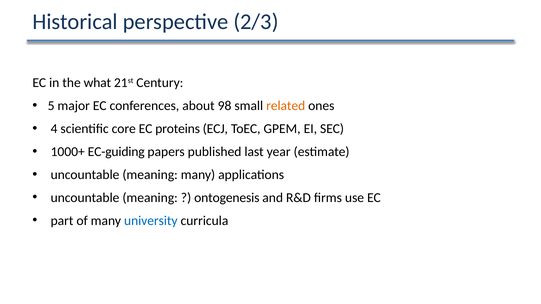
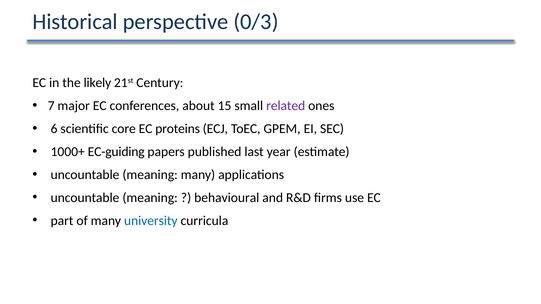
2/3: 2/3 -> 0/3 (256, 22)
what: what -> likely (97, 83)
5: 5 -> 7 (51, 106)
98: 98 -> 15 (225, 106)
related colour: orange -> purple (286, 106)
4: 4 -> 6 (54, 129)
ontogenesis: ontogenesis -> behavioural (227, 198)
